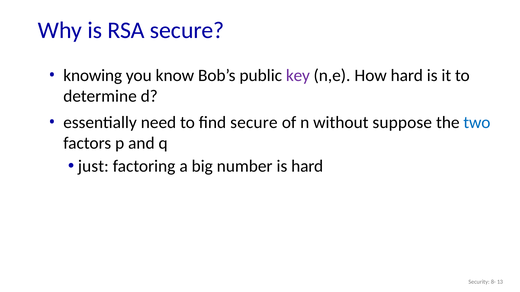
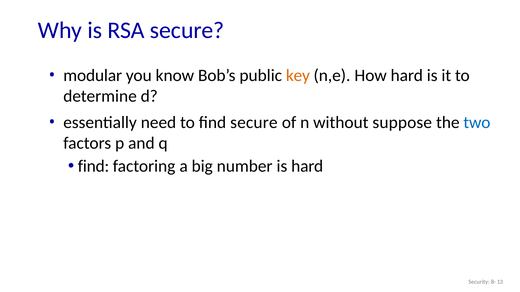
knowing: knowing -> modular (93, 76)
key colour: purple -> orange (298, 76)
just: just -> find (93, 167)
